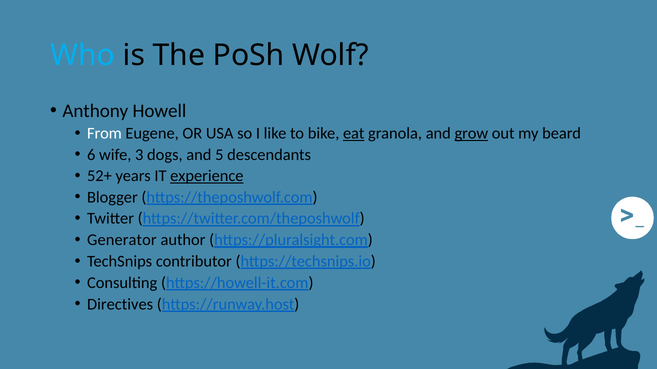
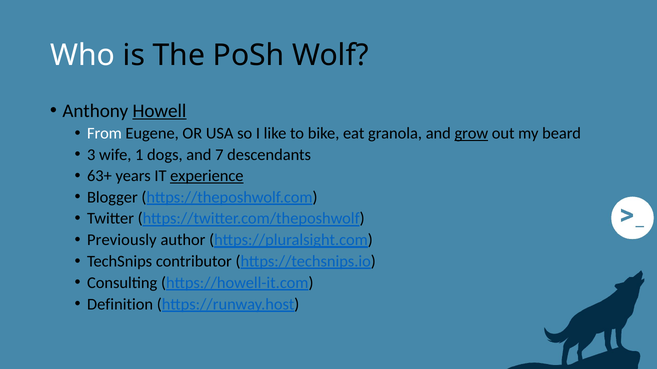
Who colour: light blue -> white (83, 55)
Howell underline: none -> present (159, 111)
eat underline: present -> none (354, 134)
6: 6 -> 3 (91, 155)
3: 3 -> 1 (139, 155)
5: 5 -> 7 (219, 155)
52+: 52+ -> 63+ (99, 176)
Generator: Generator -> Previously (122, 240)
Directives: Directives -> Definition (120, 305)
